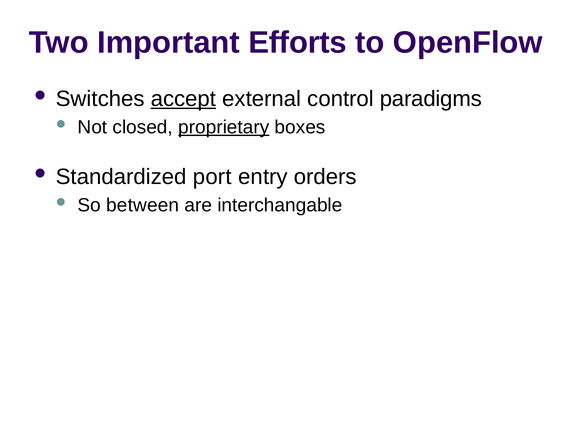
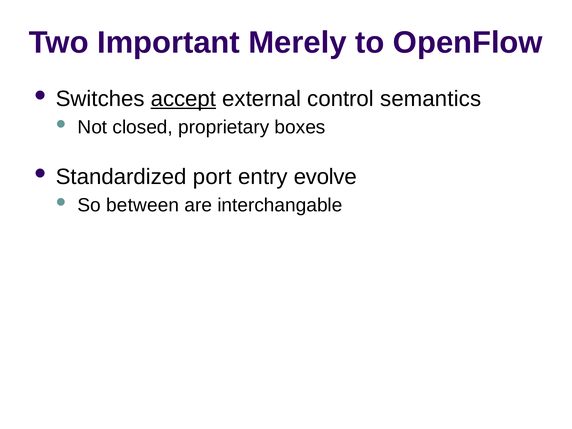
Efforts: Efforts -> Merely (298, 43)
paradigms: paradigms -> semantics (431, 99)
proprietary underline: present -> none (224, 127)
orders: orders -> evolve (325, 177)
